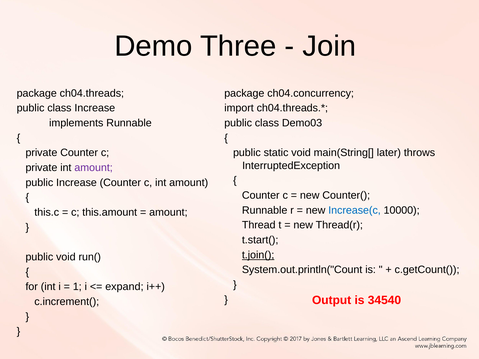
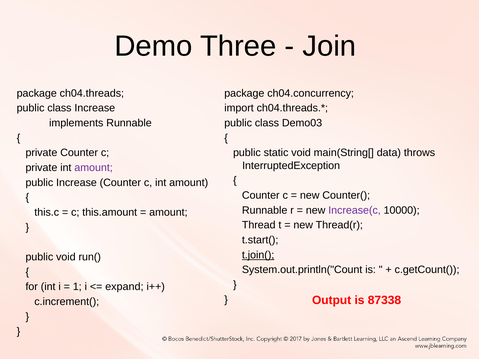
later: later -> data (389, 153)
Increase(c colour: blue -> purple (355, 210)
34540: 34540 -> 87338 (384, 301)
